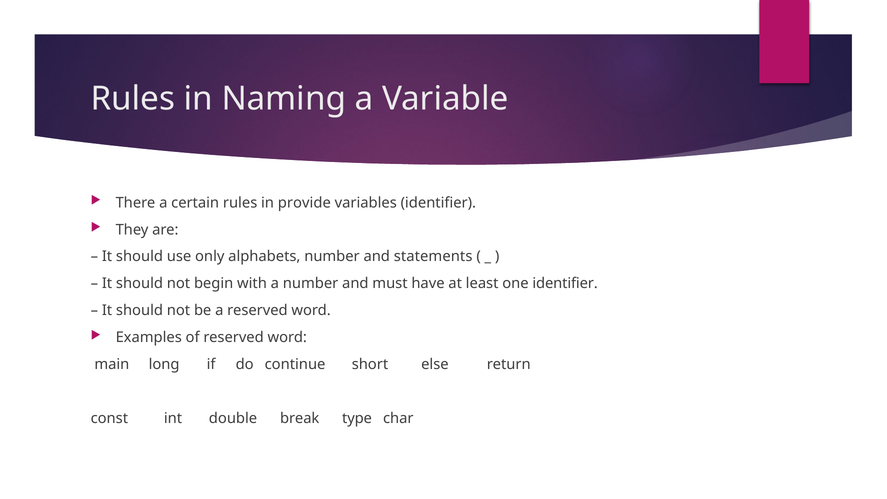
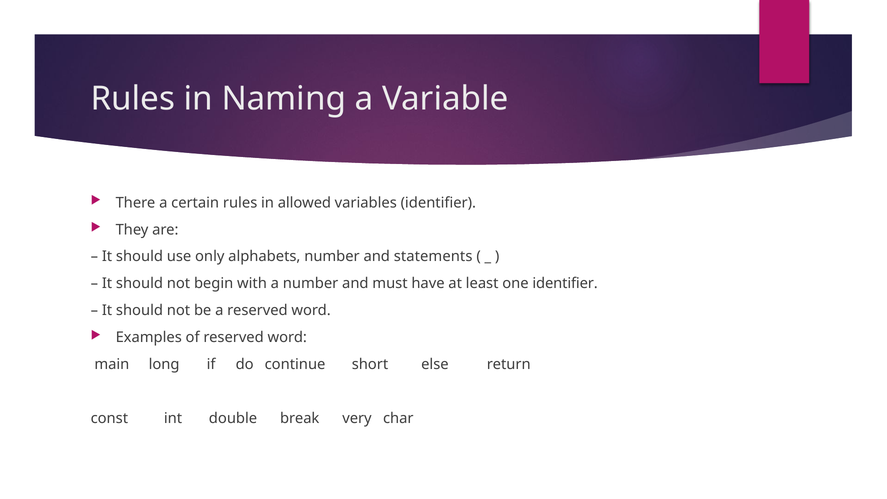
provide: provide -> allowed (304, 203)
type: type -> very (357, 418)
